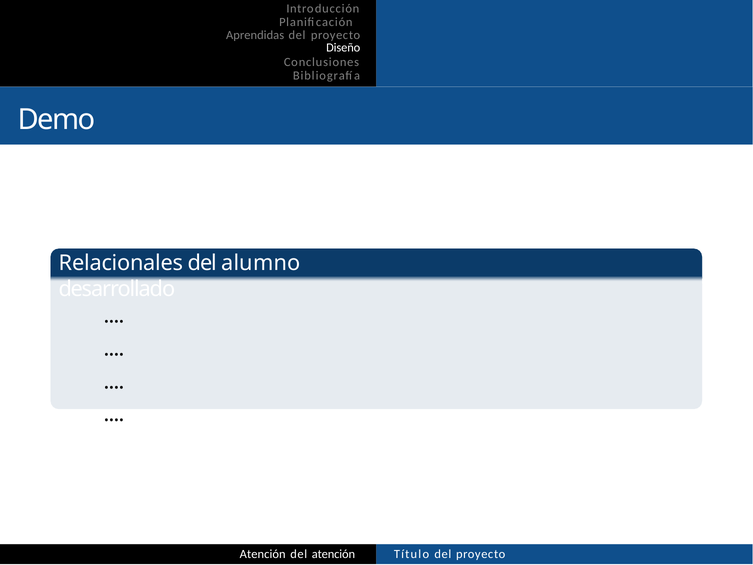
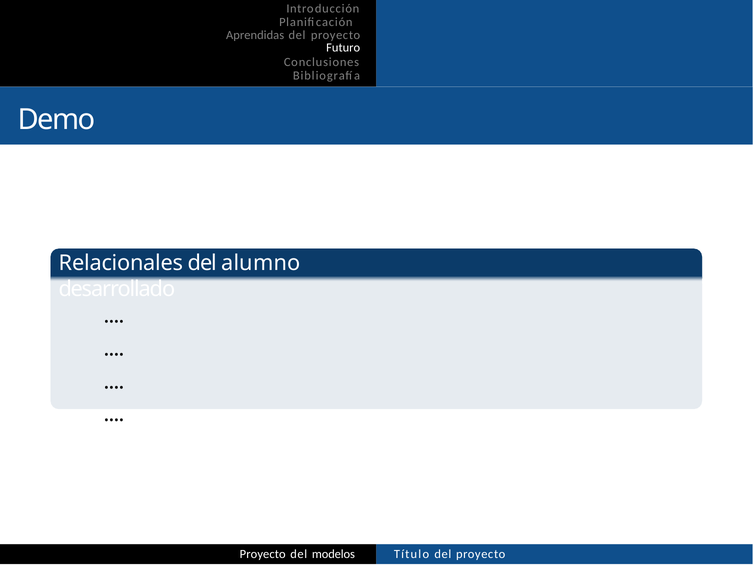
Diseño: Diseño -> Futuro (343, 48)
Atención: Atención -> Proyecto (263, 554)
del atención: atención -> modelos (333, 554)
